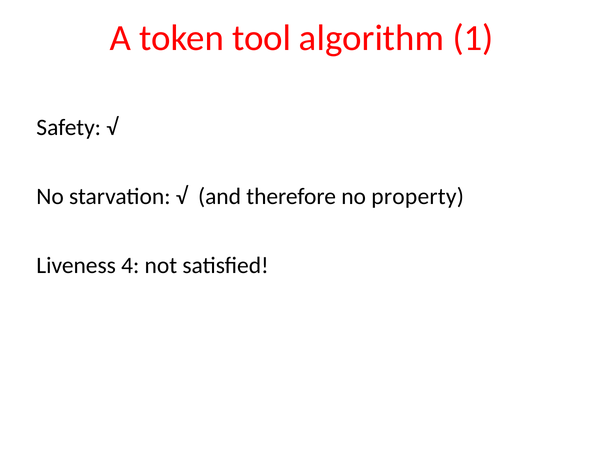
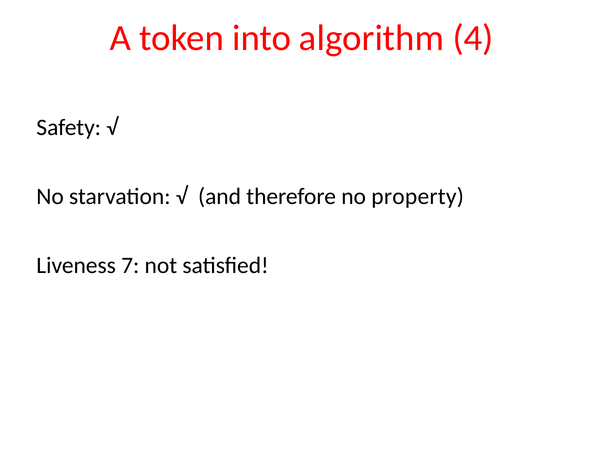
tool: tool -> into (262, 38)
1: 1 -> 4 (473, 38)
4: 4 -> 7 (130, 265)
